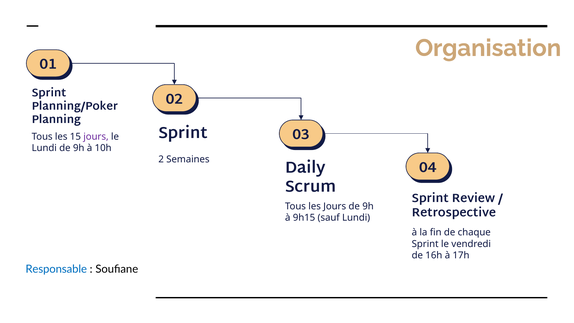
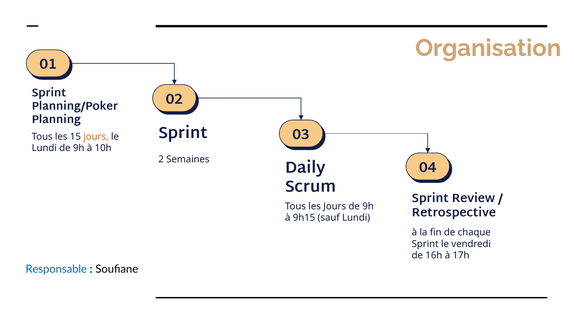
jours colour: purple -> orange (96, 137)
